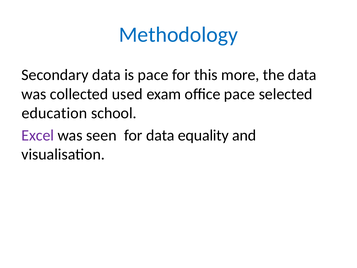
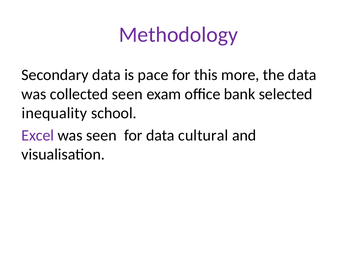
Methodology colour: blue -> purple (178, 35)
collected used: used -> seen (127, 94)
office pace: pace -> bank (240, 94)
education: education -> inequality (54, 113)
equality: equality -> cultural (203, 135)
